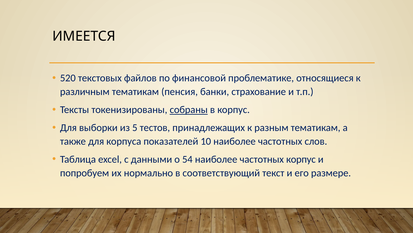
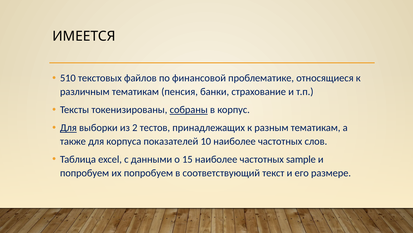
520: 520 -> 510 (68, 78)
Для underline: none -> present (68, 127)
5: 5 -> 2 (135, 127)
54: 54 -> 15 (187, 159)
частотных корпус: корпус -> sample (301, 159)
их нормально: нормально -> попробуем (148, 173)
